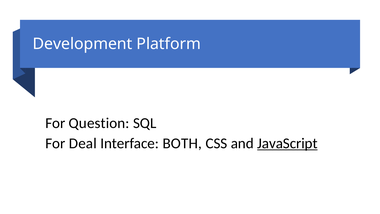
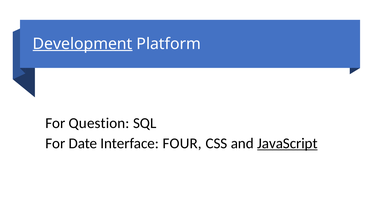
Development underline: none -> present (83, 44)
Deal: Deal -> Date (83, 143)
BOTH: BOTH -> FOUR (182, 143)
